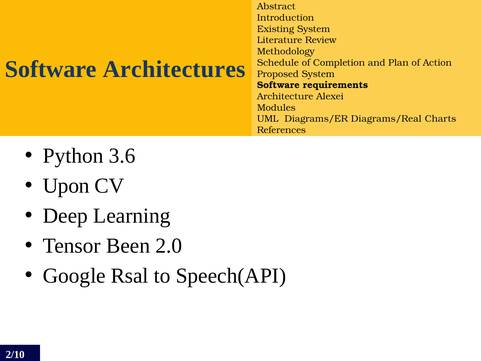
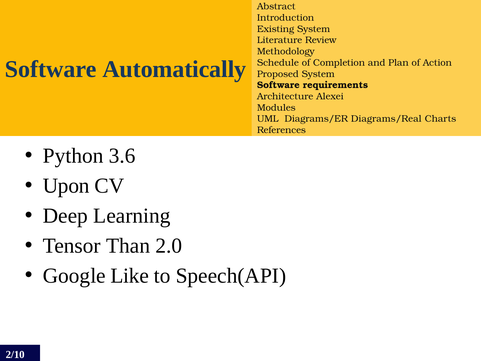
Architectures: Architectures -> Automatically (174, 69)
Been: Been -> Than (128, 246)
Rsal: Rsal -> Like (130, 276)
